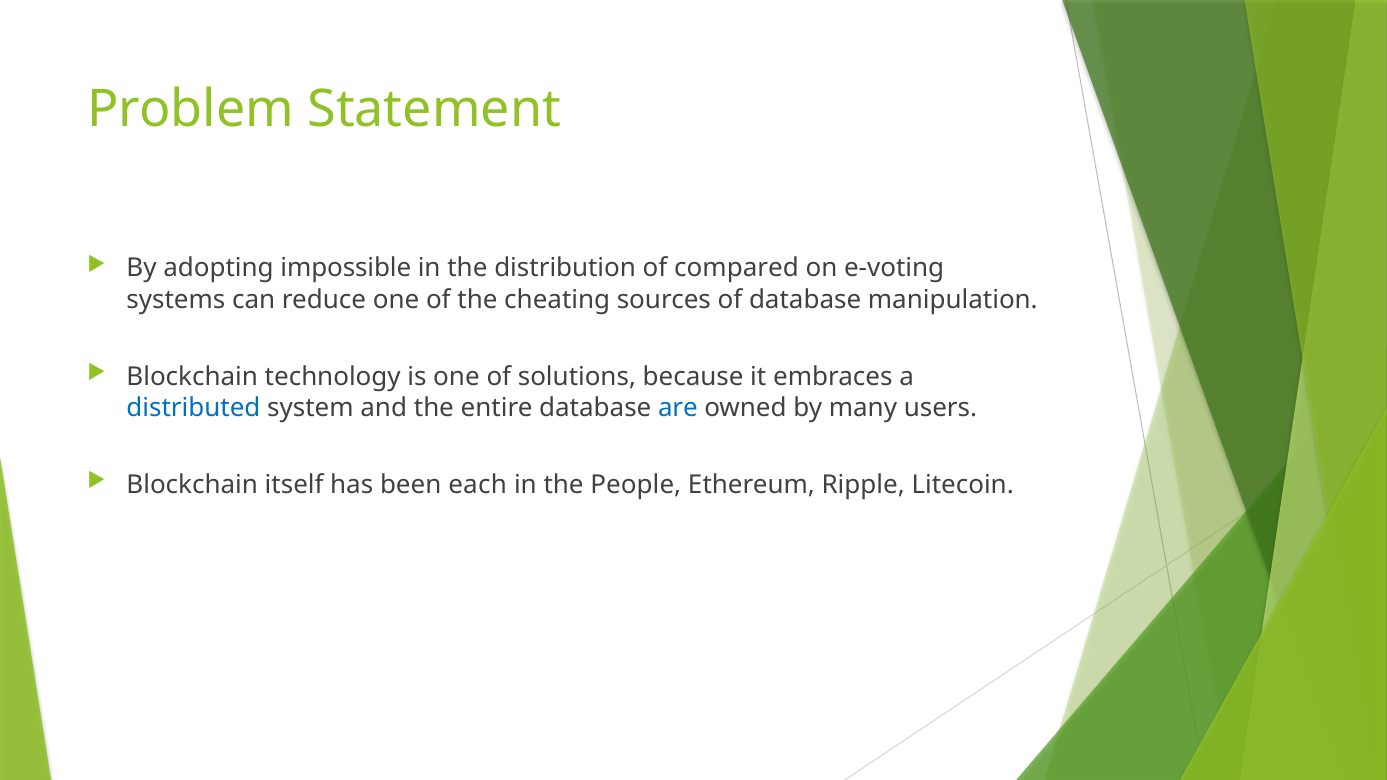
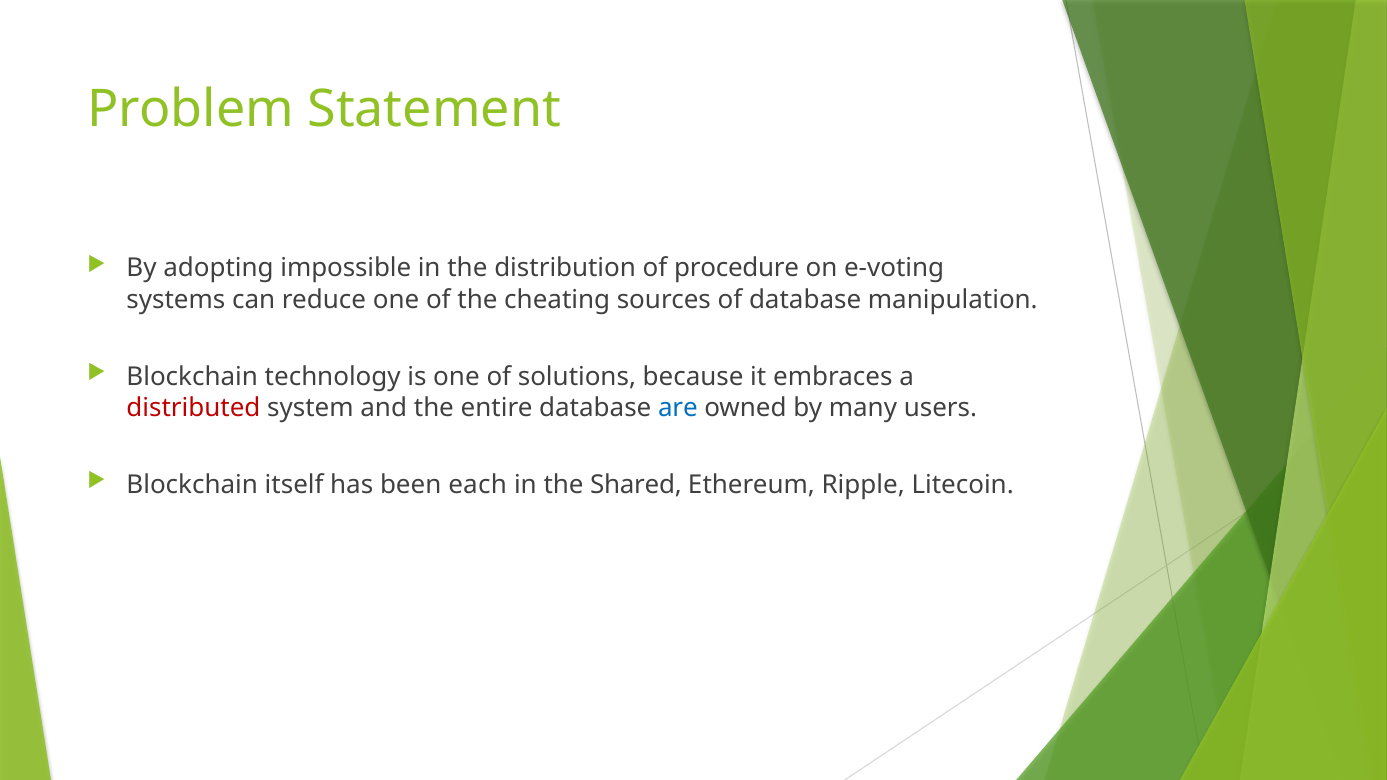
compared: compared -> procedure (737, 268)
distributed colour: blue -> red (193, 408)
People: People -> Shared (636, 485)
